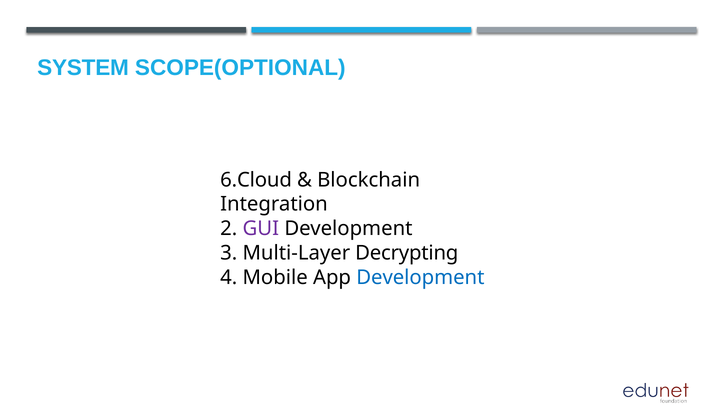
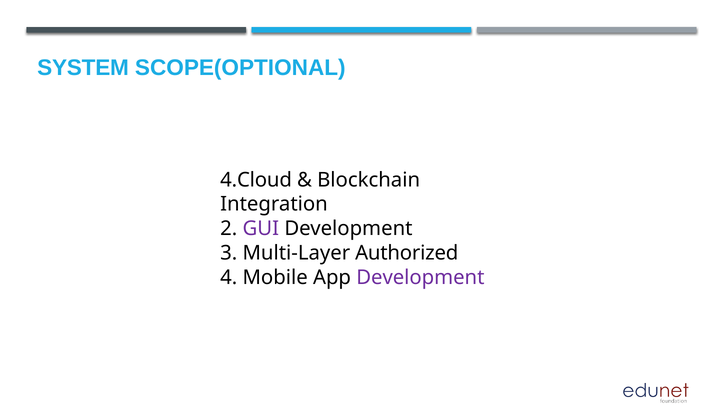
6.Cloud: 6.Cloud -> 4.Cloud (256, 180)
Decrypting: Decrypting -> Authorized (407, 253)
Development colour: blue -> purple (420, 277)
